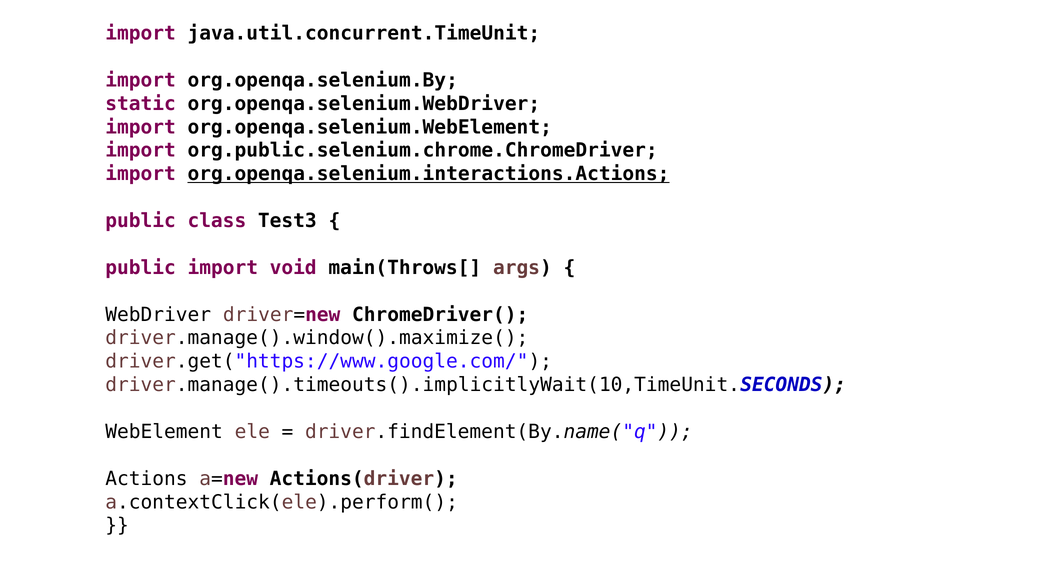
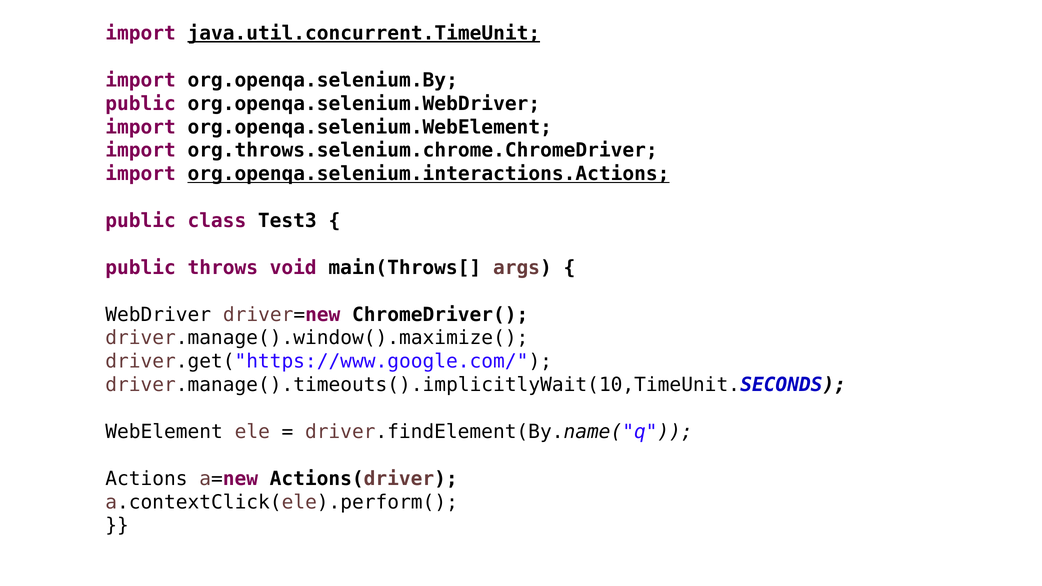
java.util.concurrent.TimeUnit underline: none -> present (364, 33)
static: static -> public (141, 104)
org.public.selenium.chrome.ChromeDriver: org.public.selenium.chrome.ChromeDriver -> org.throws.selenium.chrome.ChromeDriver (423, 151)
public import: import -> throws (223, 268)
